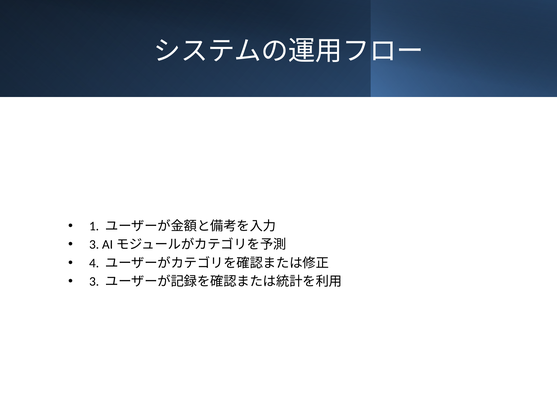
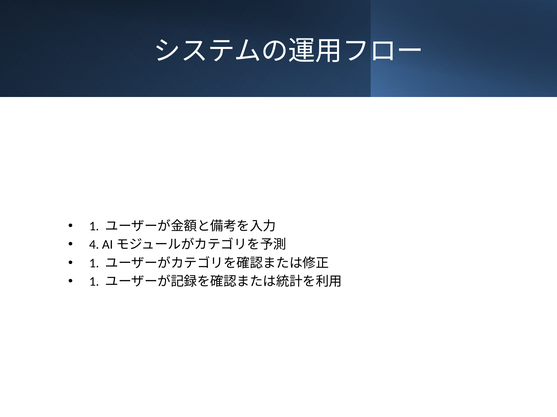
3: 3 -> 4 (94, 245)
4: 4 -> 1 (94, 264)
3: 3 -> 1 (94, 282)
